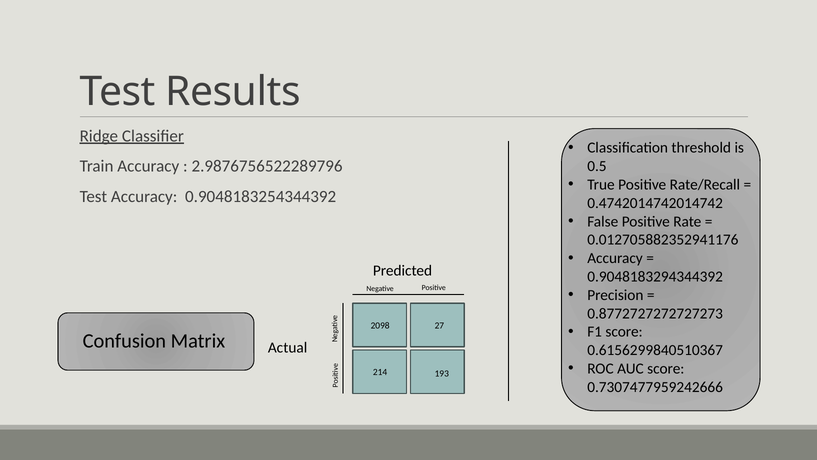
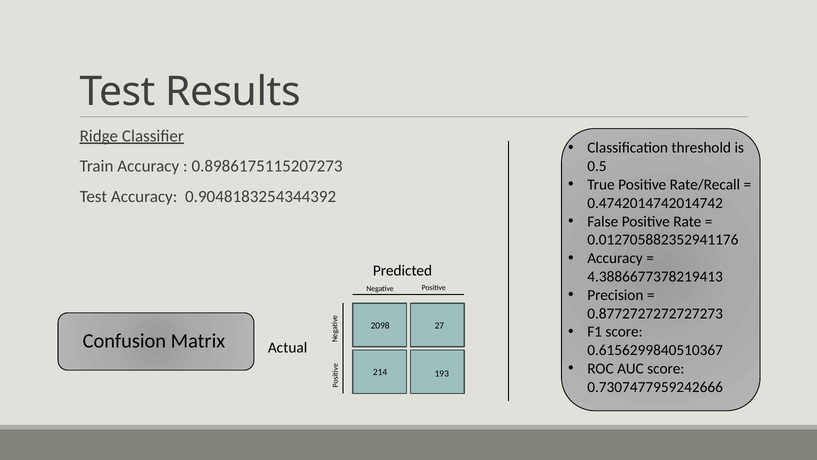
2.9876756522289796: 2.9876756522289796 -> 0.8986175115207273 (267, 166)
0.9048183294344392: 0.9048183294344392 -> 4.3886677378219413 (655, 276)
